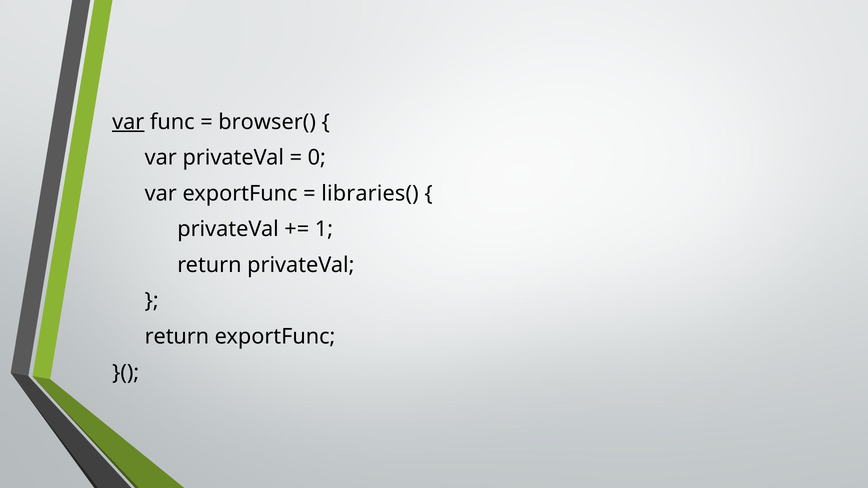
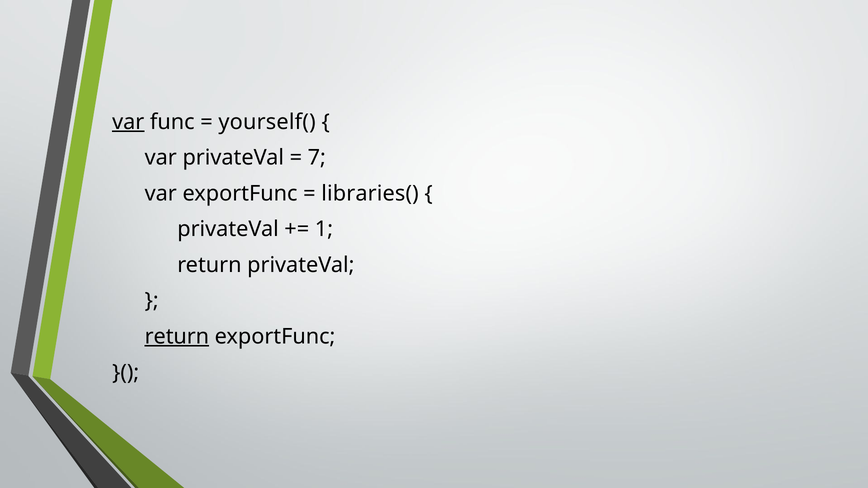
browser(: browser( -> yourself( (267, 122)
0: 0 -> 7 (317, 158)
return underline: none -> present (177, 337)
